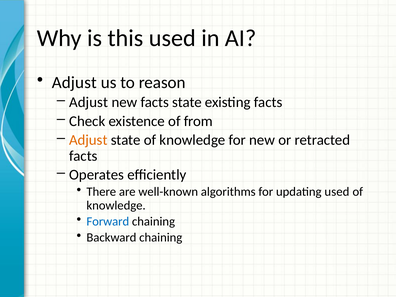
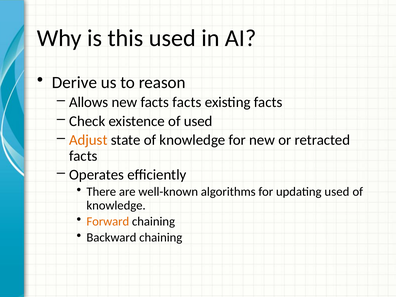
Adjust: Adjust -> Derive (74, 83)
Adjust: Adjust -> Allows (89, 102)
facts state: state -> facts (187, 102)
of from: from -> used (198, 121)
Forward colour: blue -> orange (108, 221)
